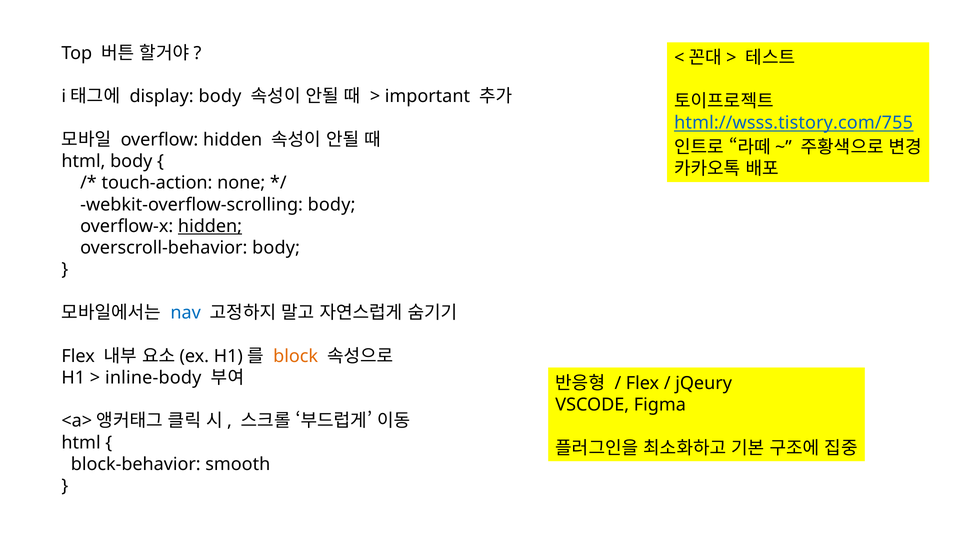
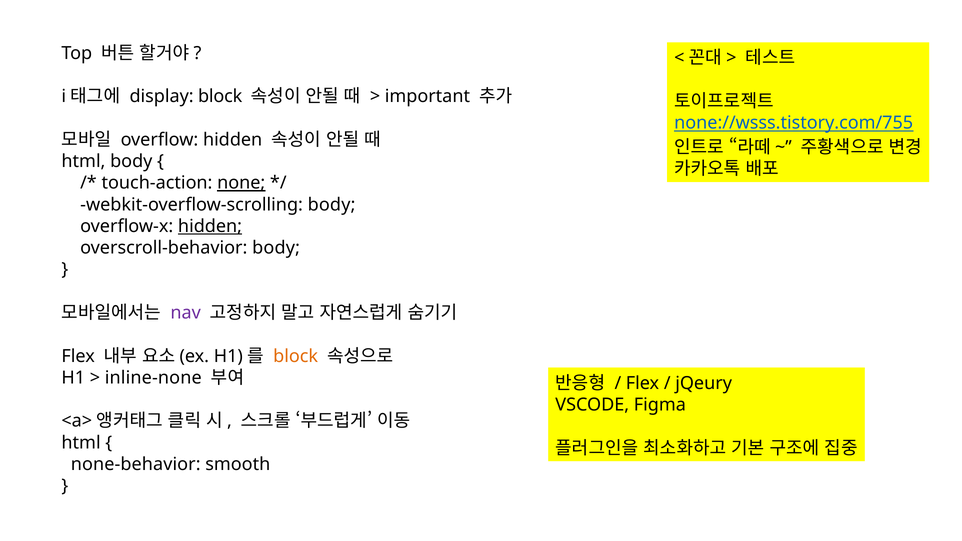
display body: body -> block (220, 96)
html://wsss.tistory.com/755: html://wsss.tistory.com/755 -> none://wsss.tistory.com/755 (794, 123)
none underline: none -> present (241, 183)
nav colour: blue -> purple (186, 313)
inline-body: inline-body -> inline-none (153, 378)
block-behavior: block-behavior -> none-behavior (136, 464)
